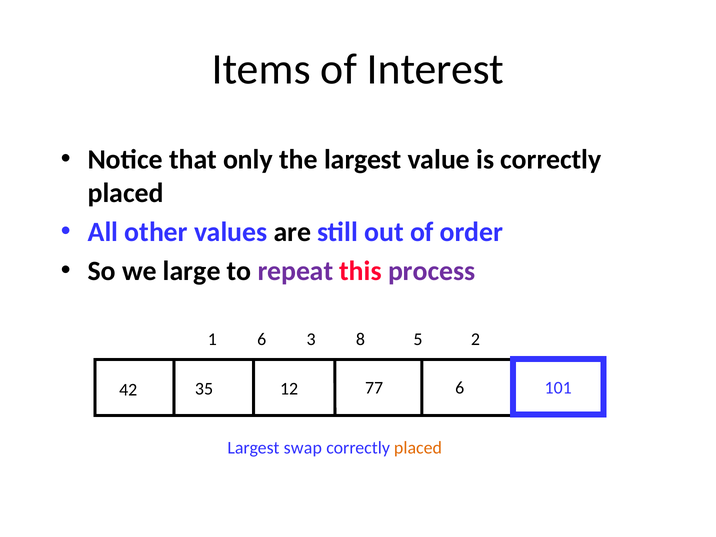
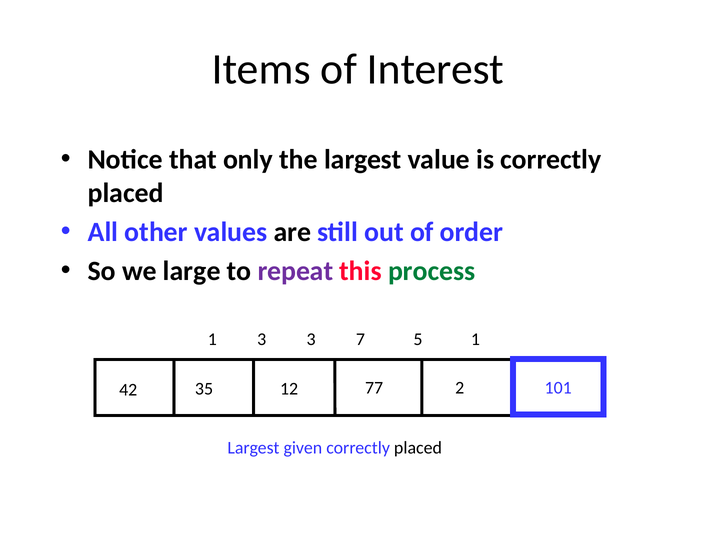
process colour: purple -> green (432, 271)
1 6: 6 -> 3 (262, 339)
8: 8 -> 7 (360, 339)
5 2: 2 -> 1 (475, 339)
42 6: 6 -> 2 (460, 388)
swap: swap -> given (303, 448)
placed colour: orange -> black (418, 448)
